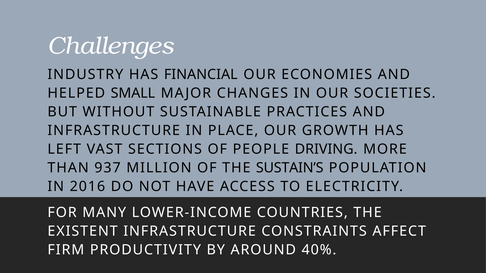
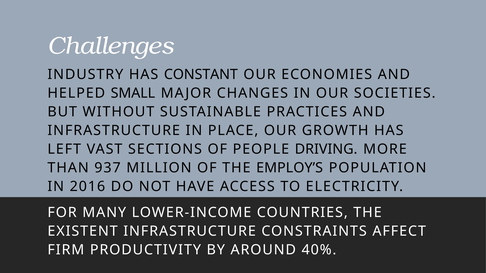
FINANCIAL: FINANCIAL -> CONSTANT (201, 75)
SUSTAIN’S: SUSTAIN’S -> EMPLOY’S (290, 168)
